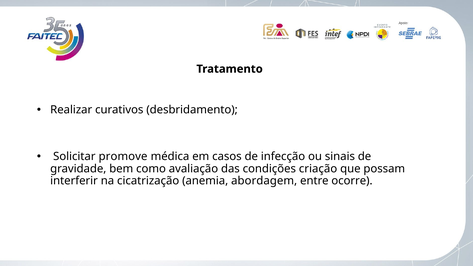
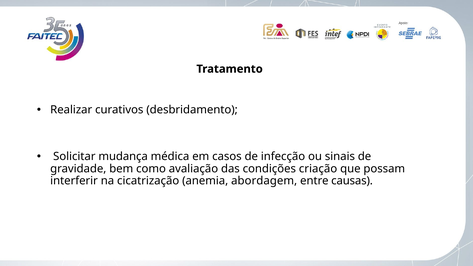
promove: promove -> mudança (123, 156)
ocorre: ocorre -> causas (352, 181)
